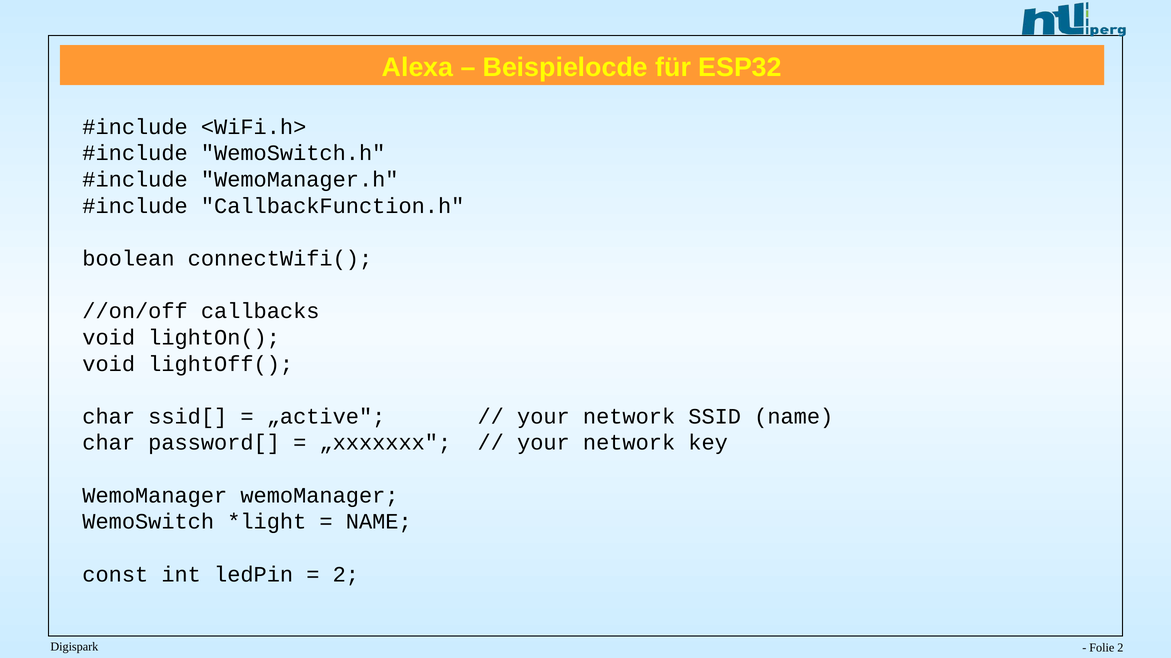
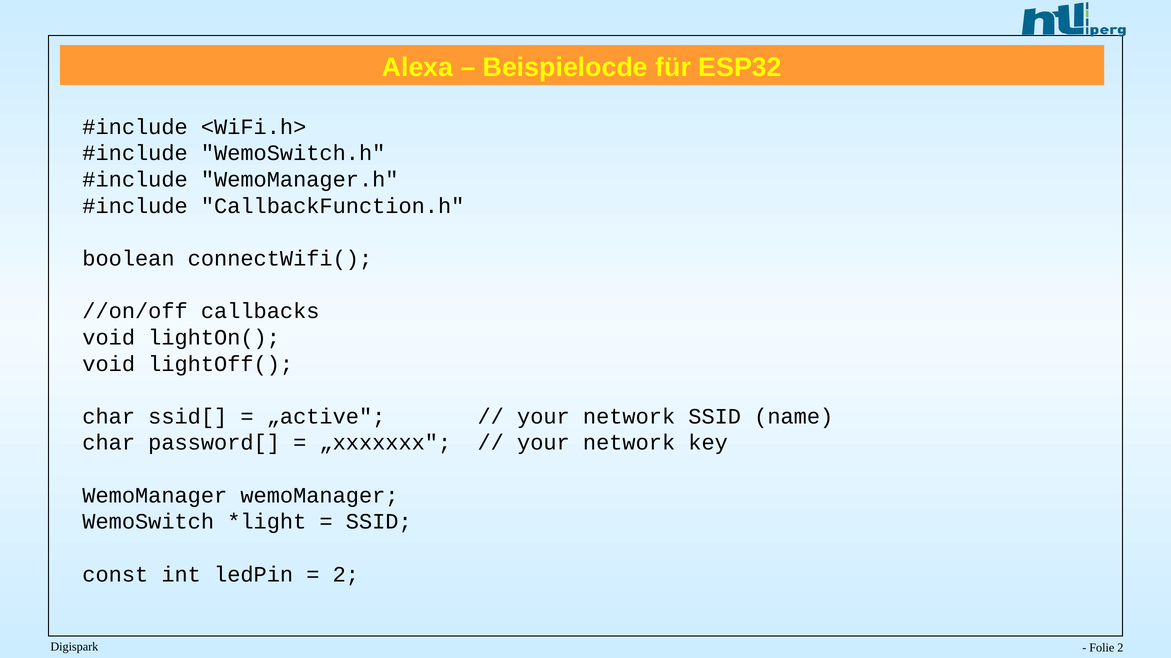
NAME: NAME -> SSID (379, 522)
